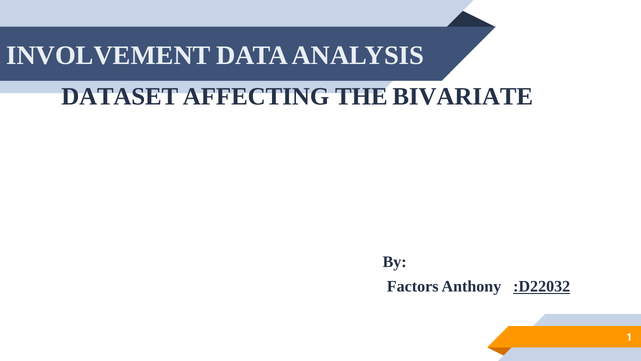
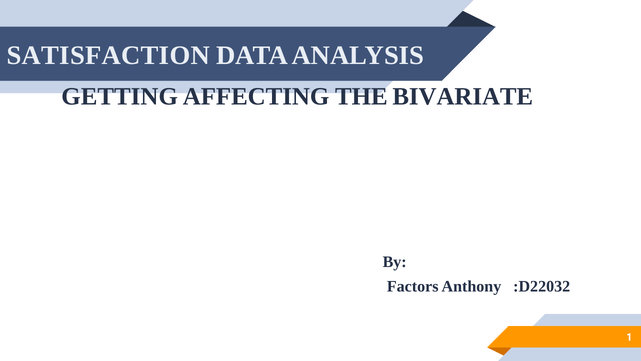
INVOLVEMENT: INVOLVEMENT -> SATISFACTION (108, 56)
DATASET: DATASET -> GETTING (120, 96)
:D22032 underline: present -> none (542, 286)
